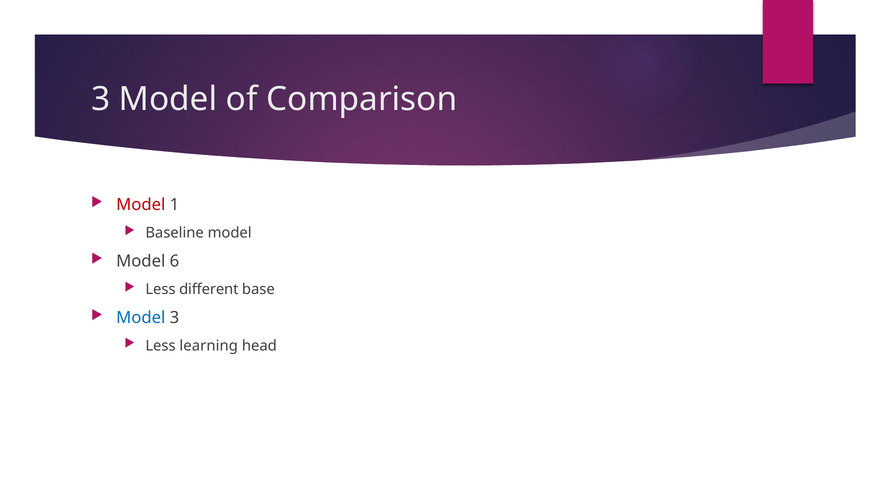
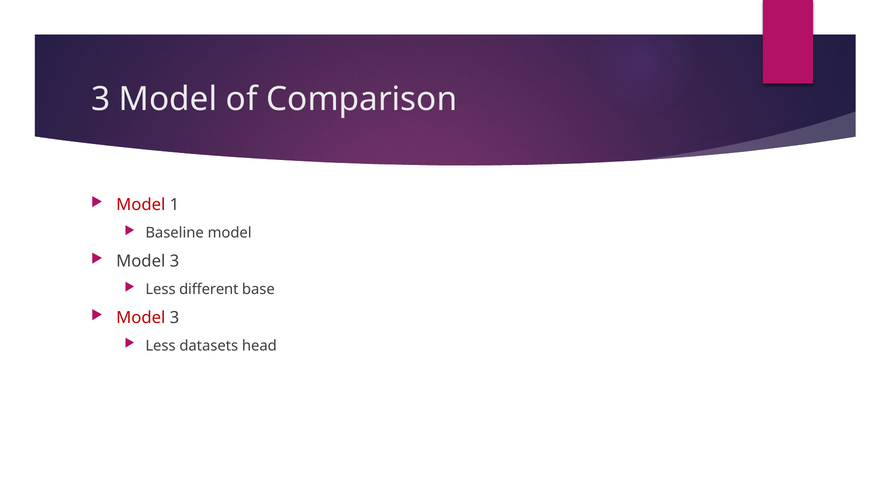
6: 6 -> 3 (174, 261)
Model colour: blue -> red (141, 318)
learning: learning -> datasets (209, 346)
